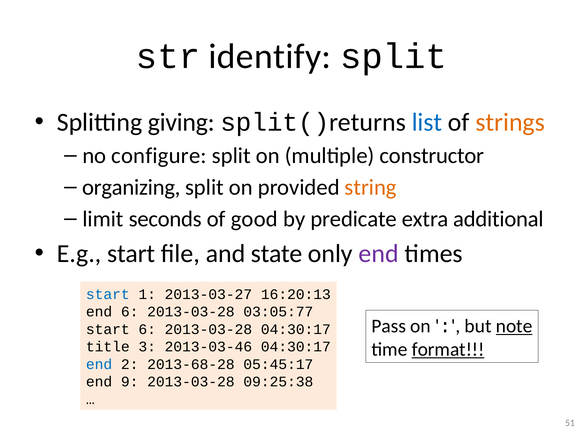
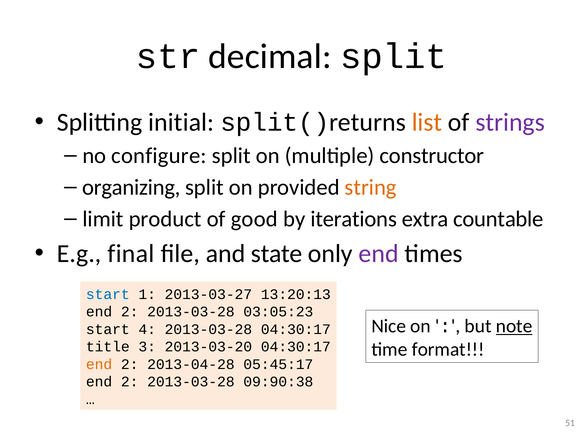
identify: identify -> decimal (270, 56)
giving: giving -> initial (181, 122)
list colour: blue -> orange (427, 122)
strings colour: orange -> purple (510, 122)
seconds: seconds -> product (165, 219)
predicate: predicate -> iterations (354, 219)
additional: additional -> countable (498, 219)
E.g start: start -> final (131, 254)
16:20:13: 16:20:13 -> 13:20:13 (296, 295)
6: 6 -> 2 (130, 312)
03:05:77: 03:05:77 -> 03:05:23 (278, 312)
Pass: Pass -> Nice (389, 326)
start 6: 6 -> 4 (147, 330)
2013-03-46: 2013-03-46 -> 2013-03-20 (208, 347)
format underline: present -> none (448, 350)
end colour: blue -> orange (99, 364)
2013-68-28: 2013-68-28 -> 2013-04-28 (191, 364)
9: 9 -> 2 (130, 382)
09:25:38: 09:25:38 -> 09:90:38 (278, 382)
